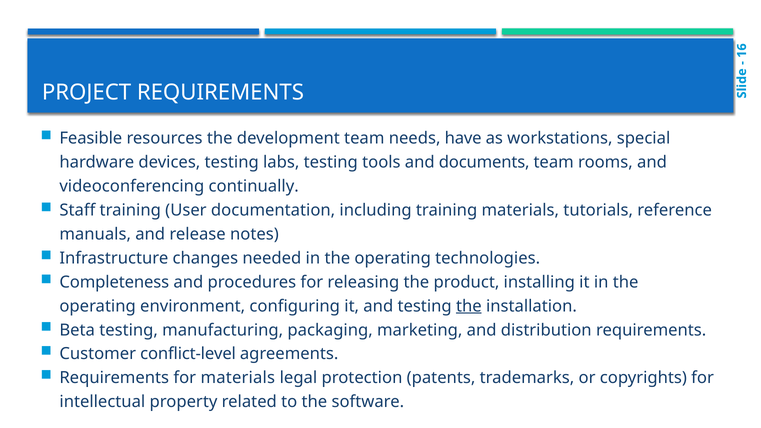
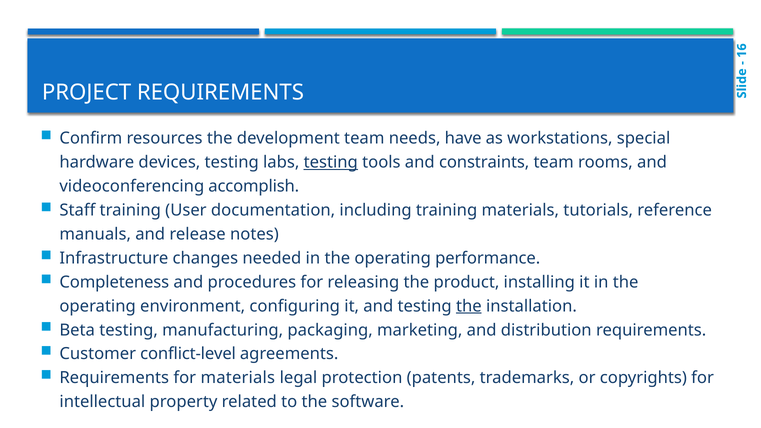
Feasible: Feasible -> Confirm (91, 138)
testing underline: none -> present (331, 162)
documents: documents -> constraints (484, 162)
continually: continually -> accomplish (254, 186)
technologies: technologies -> performance (488, 258)
